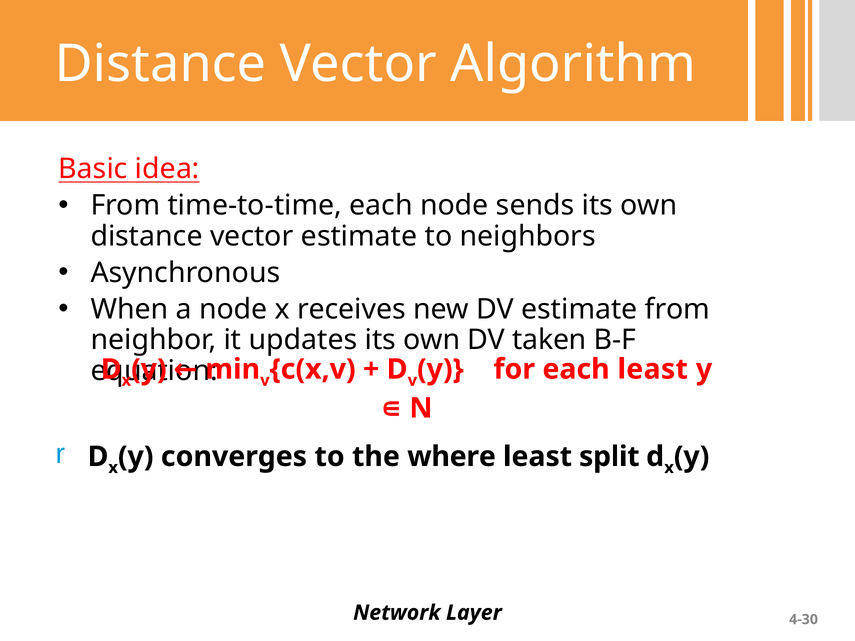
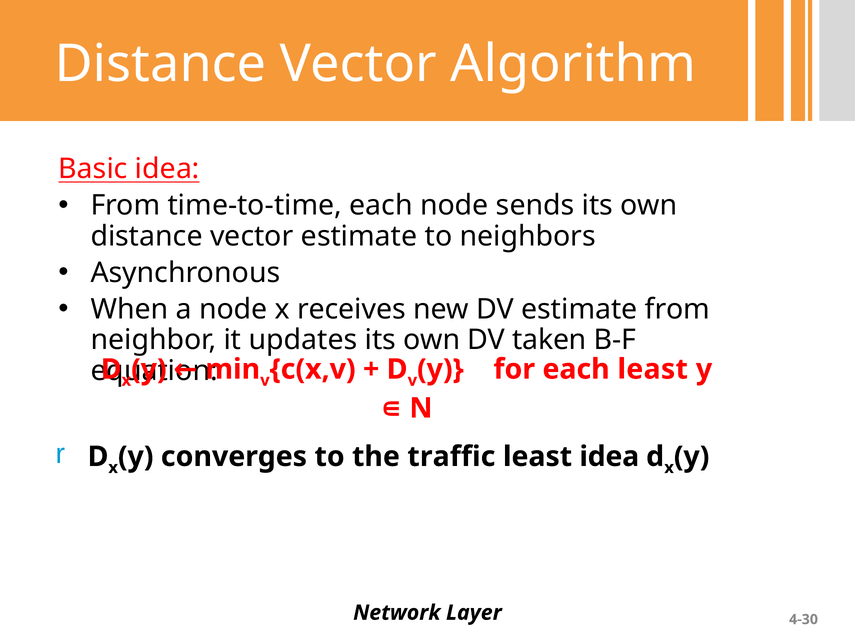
where: where -> traffic (451, 457)
least split: split -> idea (609, 457)
